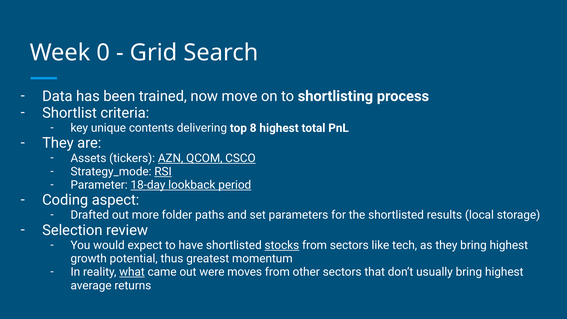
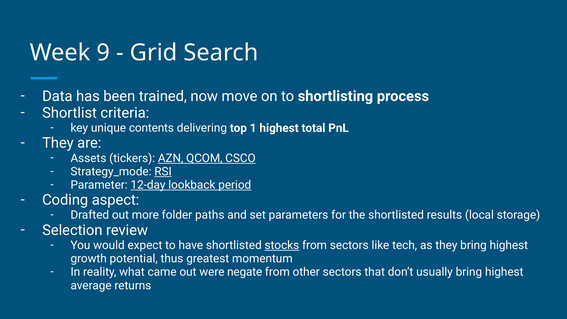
0: 0 -> 9 (103, 53)
8: 8 -> 1 (253, 128)
18-day: 18-day -> 12-day (148, 185)
what underline: present -> none (132, 272)
moves: moves -> negate (245, 272)
